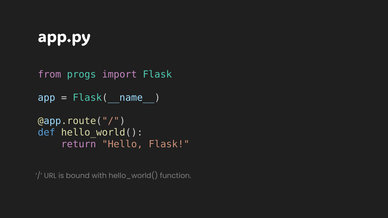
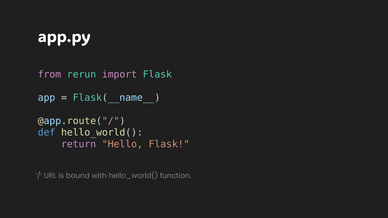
progs: progs -> rerun (82, 74)
